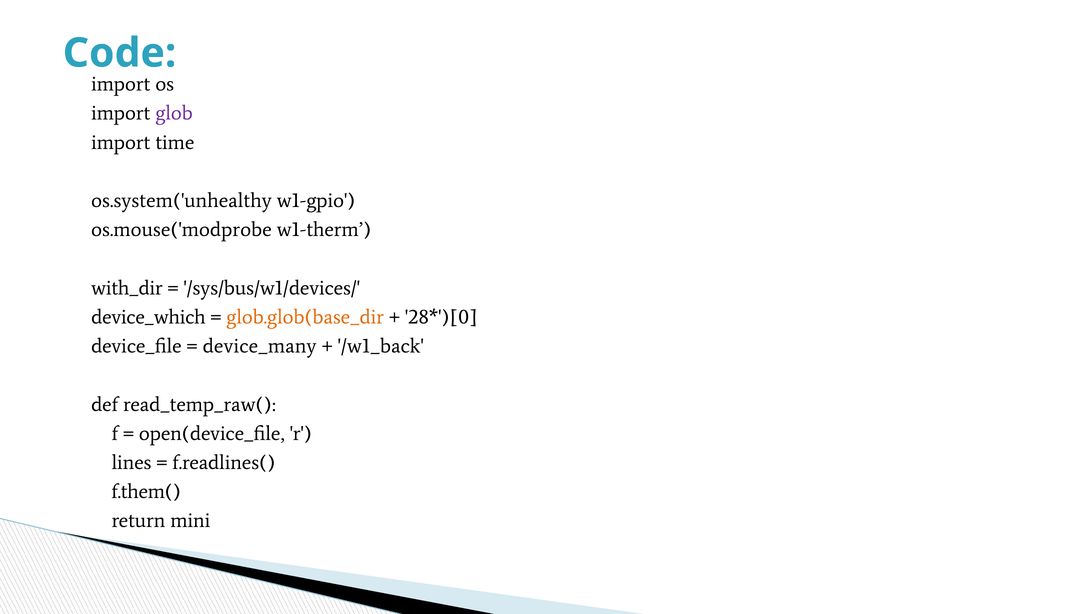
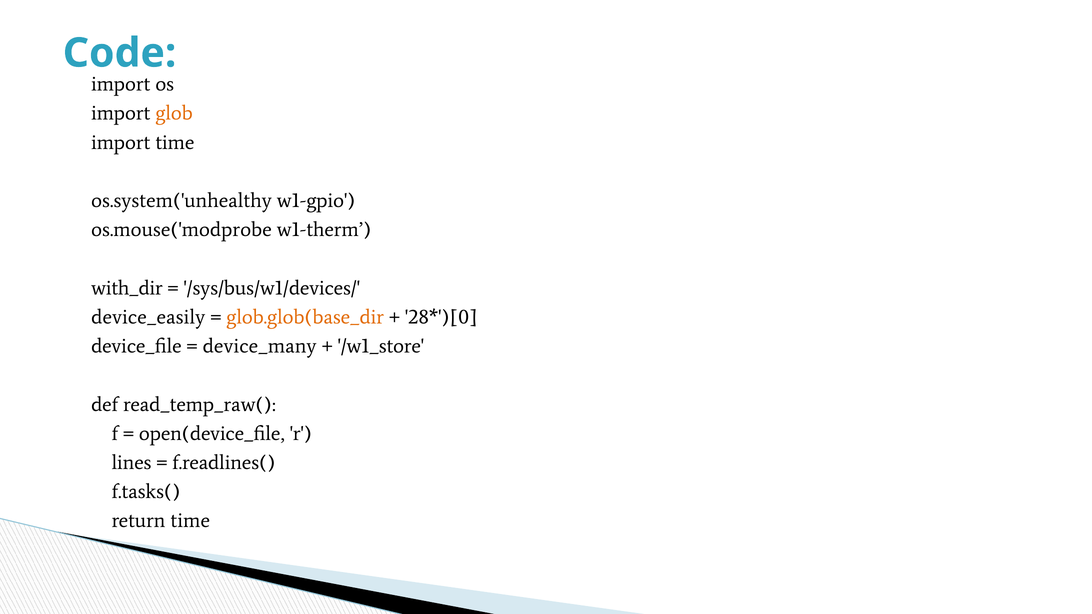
glob colour: purple -> orange (174, 113)
device_which: device_which -> device_easily (148, 317)
/w1_back: /w1_back -> /w1_store (381, 346)
f.them(: f.them( -> f.tasks( (146, 492)
return mini: mini -> time (190, 521)
